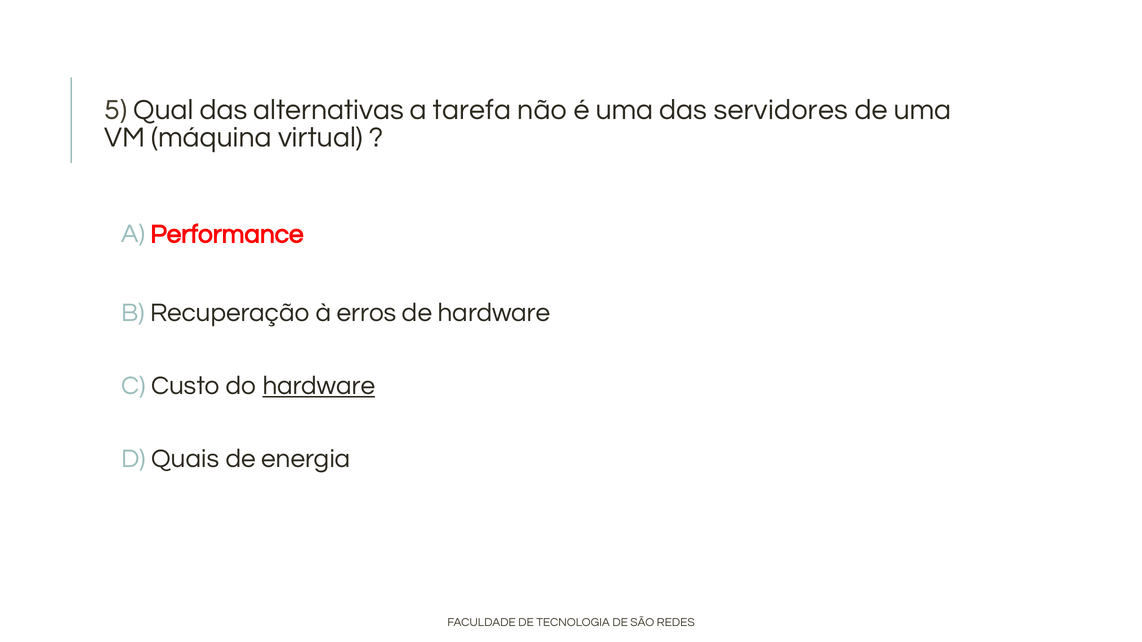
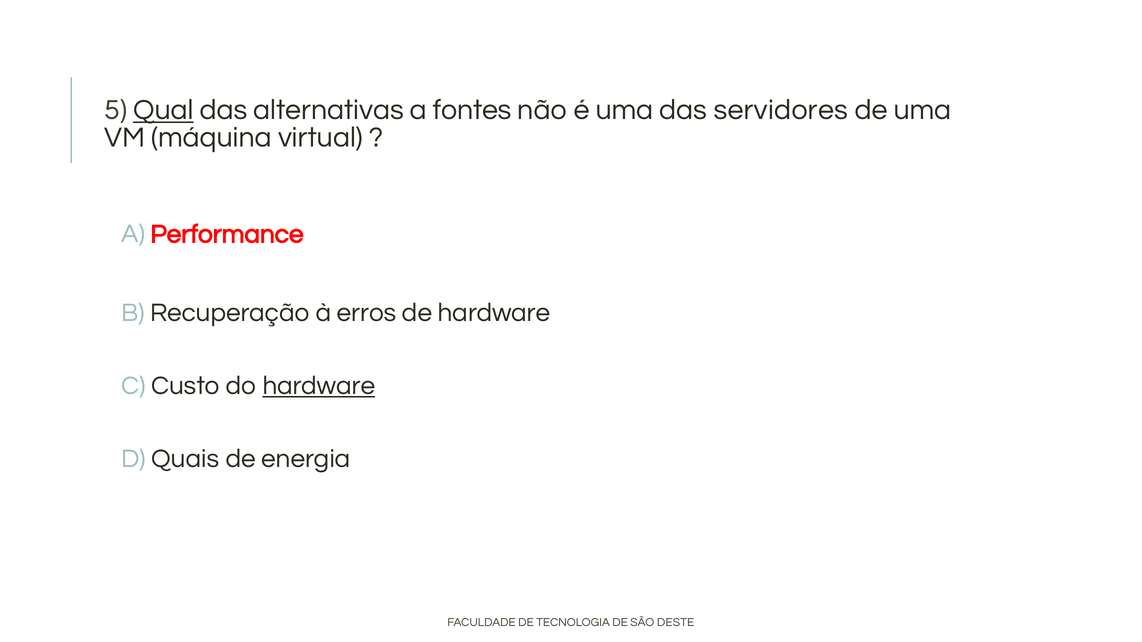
Qual underline: none -> present (163, 110)
tarefa: tarefa -> fontes (472, 110)
REDES: REDES -> DESTE (676, 623)
